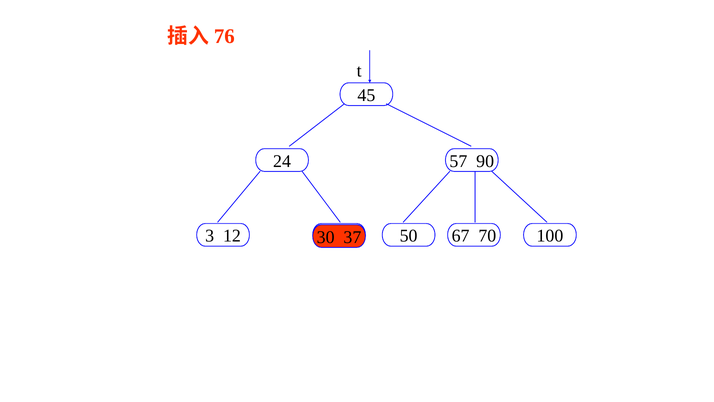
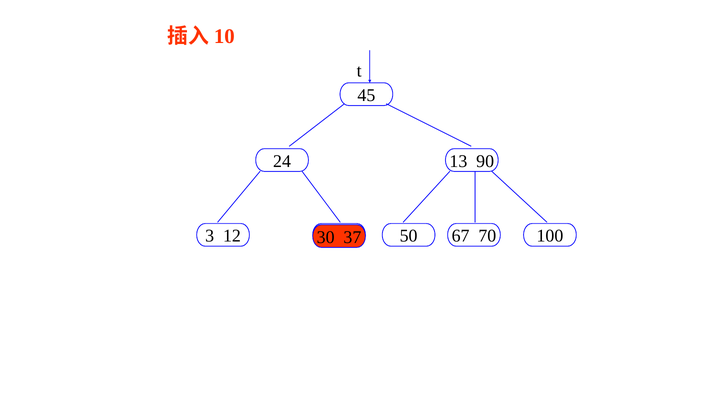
76: 76 -> 10 (224, 36)
57: 57 -> 13 (458, 161)
